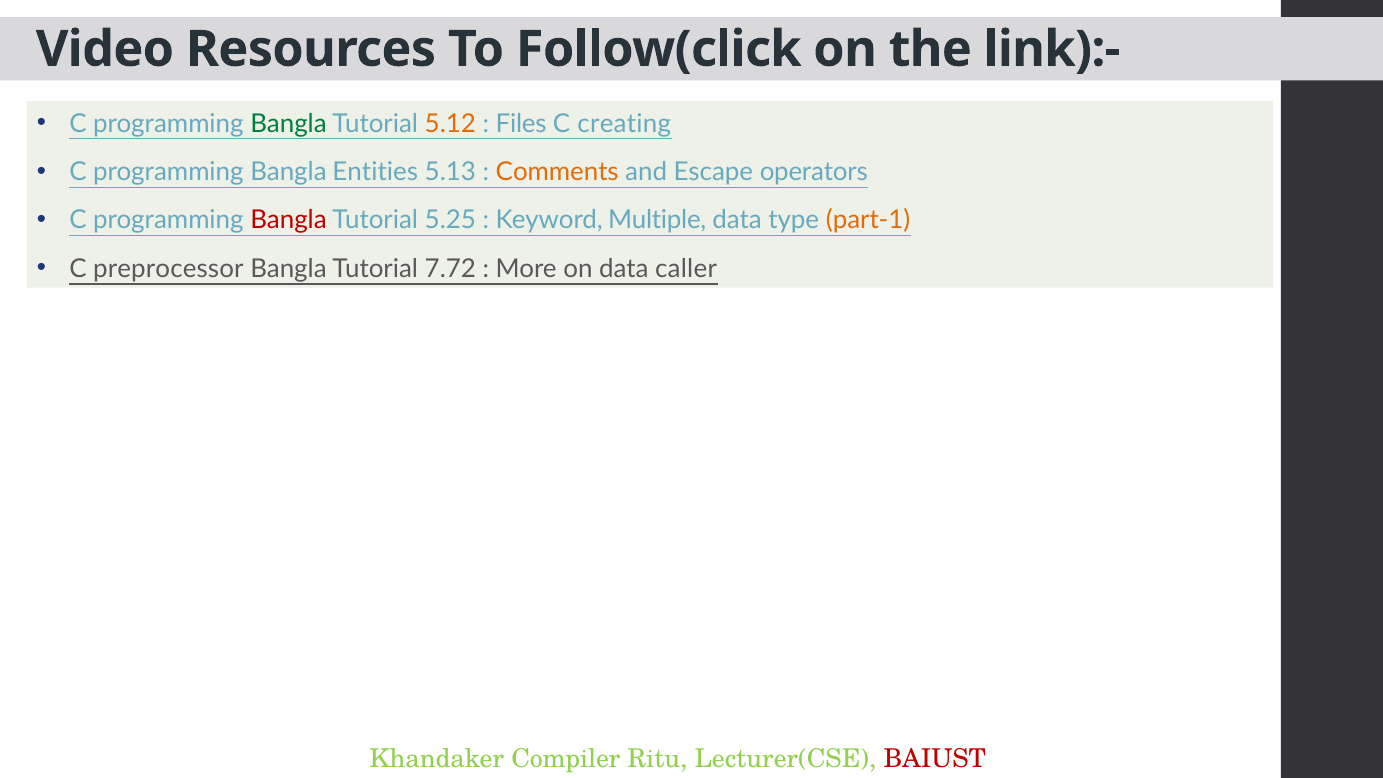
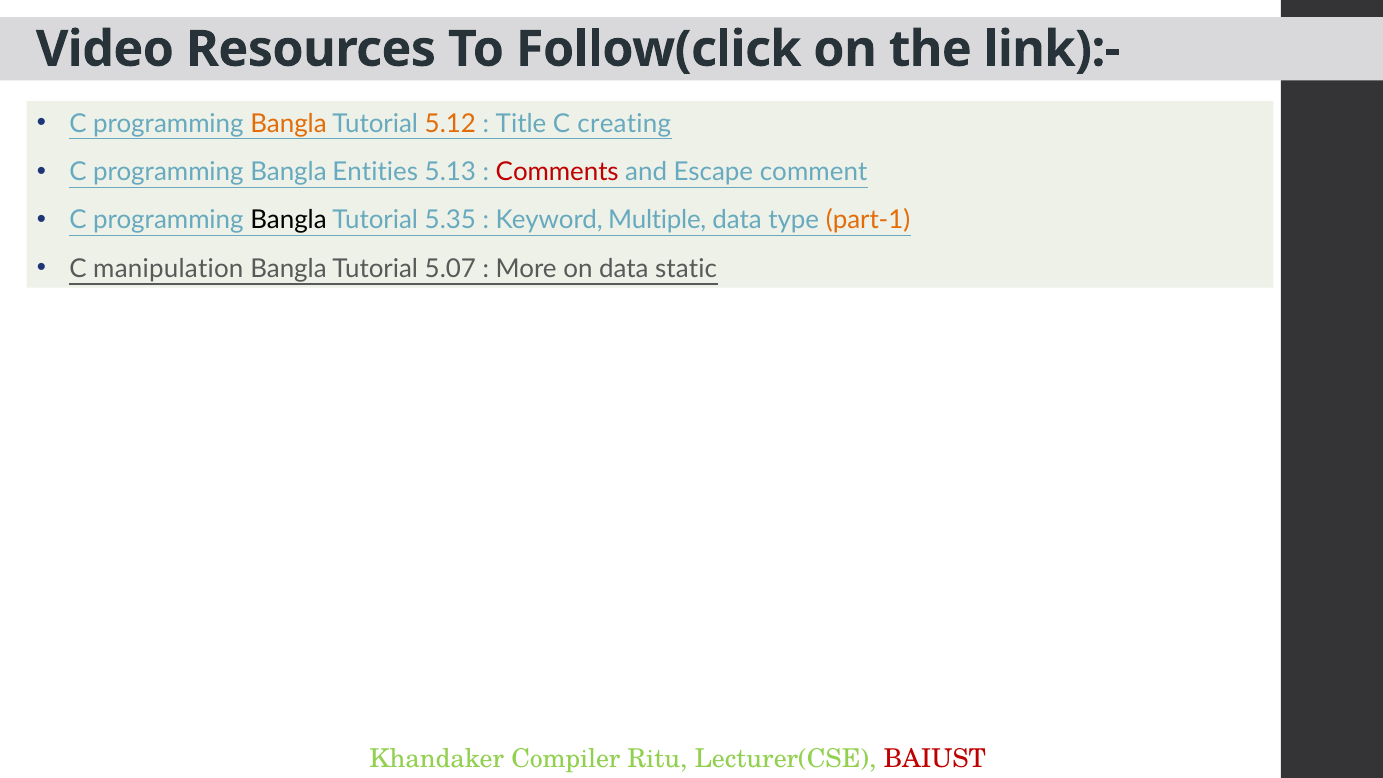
Bangla colour: green -> orange (288, 124)
Files: Files -> Title (521, 124)
Comments colour: orange -> red (557, 172)
operators: operators -> comment (814, 172)
Bangla colour: red -> black (288, 220)
5.25: 5.25 -> 5.35 (450, 220)
preprocessor: preprocessor -> manipulation (168, 269)
7.72: 7.72 -> 5.07 (450, 269)
caller: caller -> static (686, 269)
